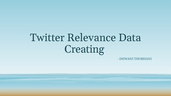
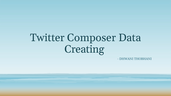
Relevance: Relevance -> Composer (92, 38)
